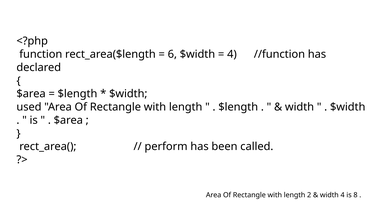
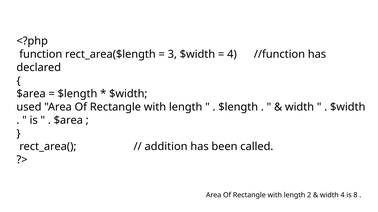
6: 6 -> 3 (172, 54)
perform: perform -> addition (166, 147)
